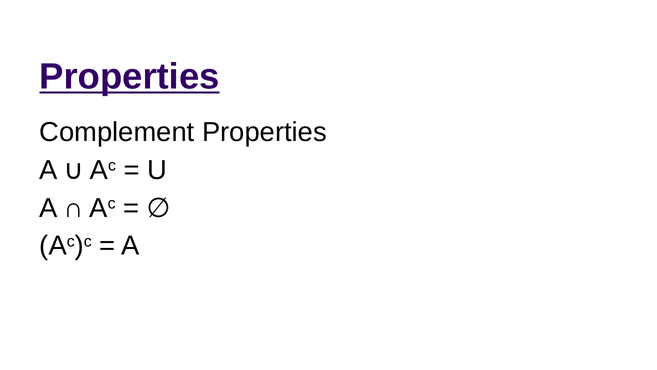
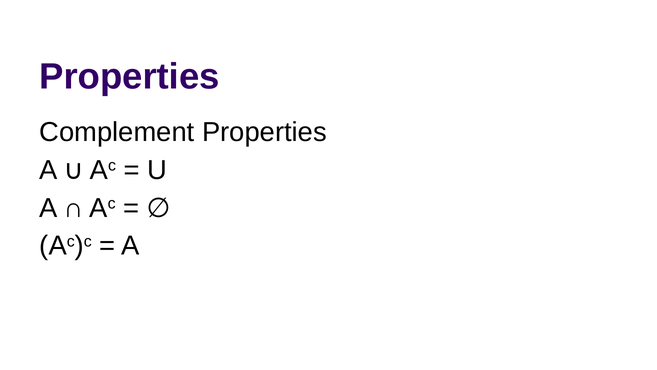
Properties underline: present -> none (130, 77)
